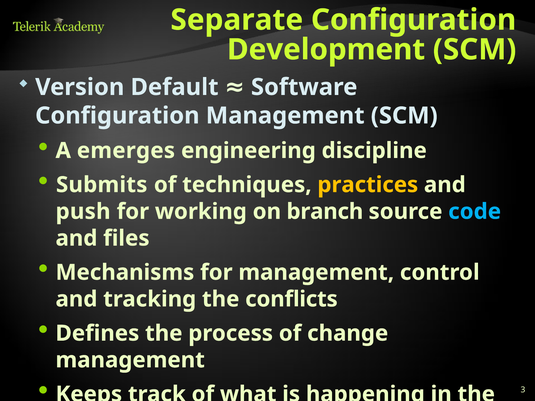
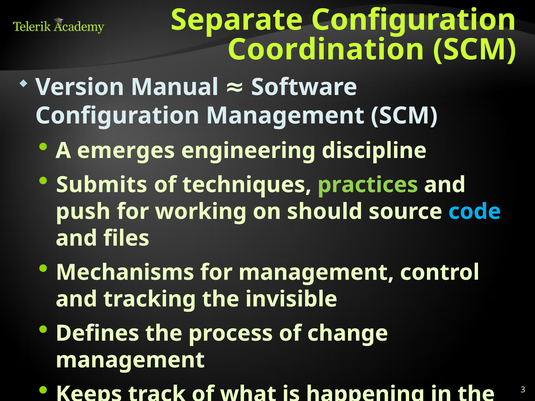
Development: Development -> Coordination (326, 50)
Default: Default -> Manual (175, 87)
practices colour: yellow -> light green (368, 185)
branch: branch -> should (325, 212)
the conflicts: conflicts -> invisible (291, 299)
